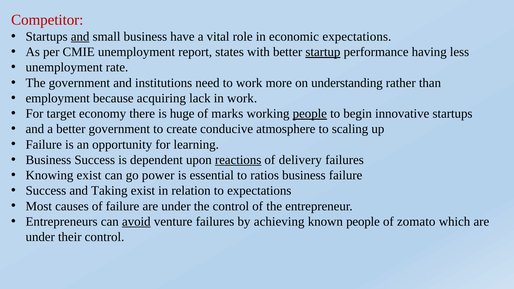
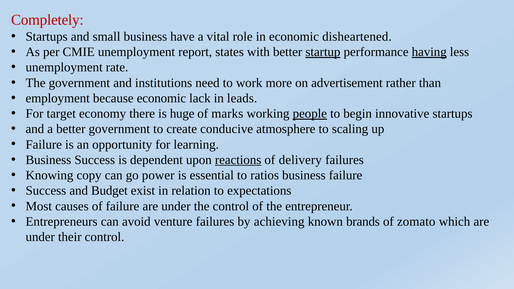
Competitor: Competitor -> Completely (47, 20)
and underline: present -> none (80, 37)
economic expectations: expectations -> disheartened (357, 37)
having underline: none -> present (429, 52)
understanding: understanding -> advertisement (347, 83)
because acquiring: acquiring -> economic (161, 98)
in work: work -> leads (242, 98)
Knowing exist: exist -> copy (89, 175)
Taking: Taking -> Budget (109, 191)
avoid underline: present -> none (136, 222)
known people: people -> brands (363, 222)
